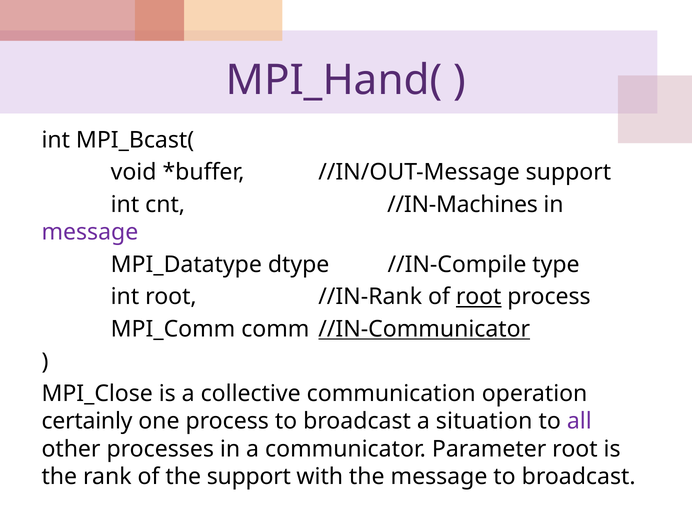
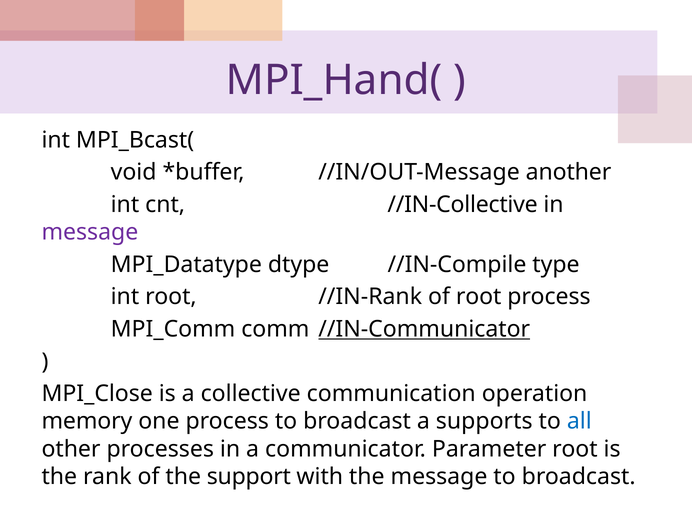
//IN/OUT-Message support: support -> another (568, 172)
//IN-Machines: //IN-Machines -> //IN-Collective (463, 205)
root underline: present -> none (479, 297)
certainly: certainly -> memory (87, 421)
situation: situation -> supports (484, 421)
all colour: purple -> blue (579, 421)
